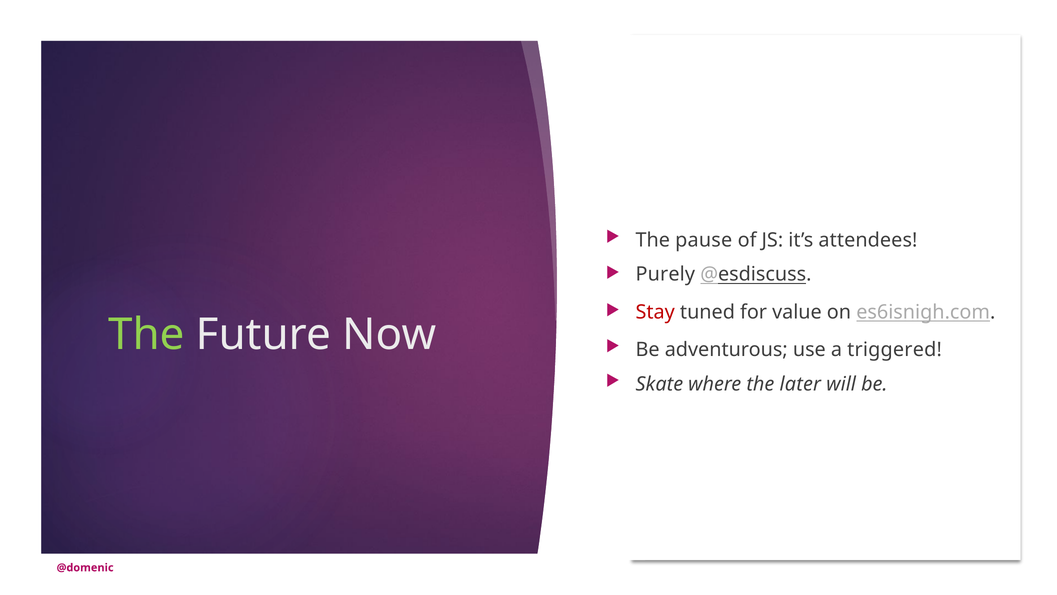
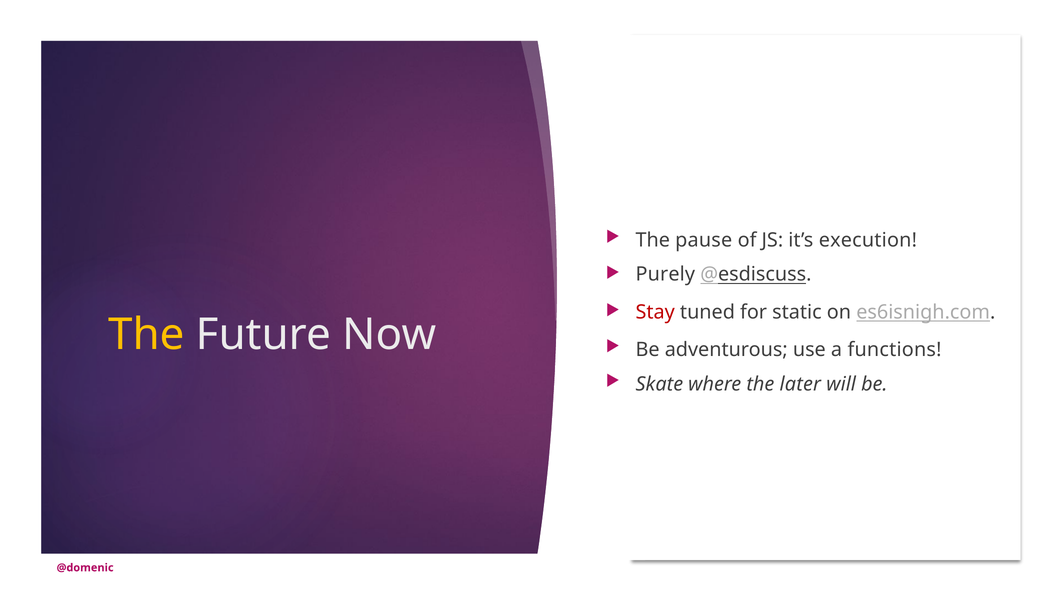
attendees: attendees -> execution (868, 240)
value: value -> static (797, 312)
The colour: light green -> yellow (146, 334)
triggered: triggered -> functions (895, 349)
